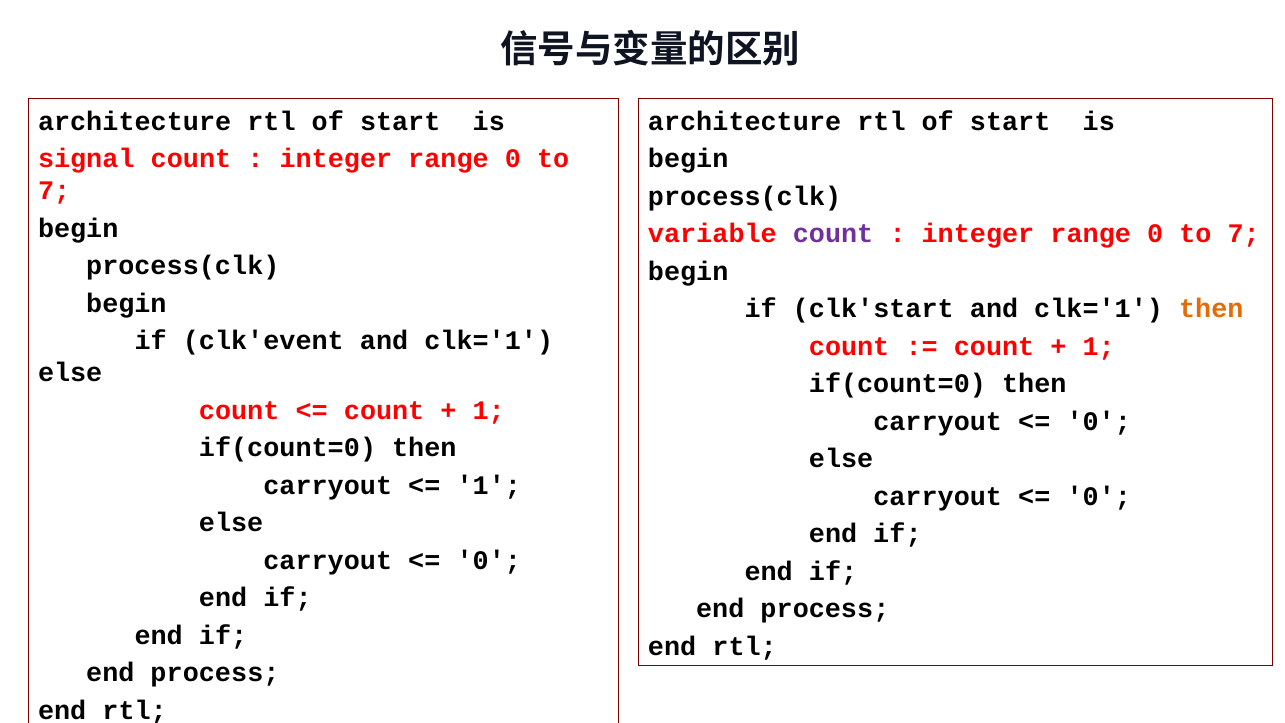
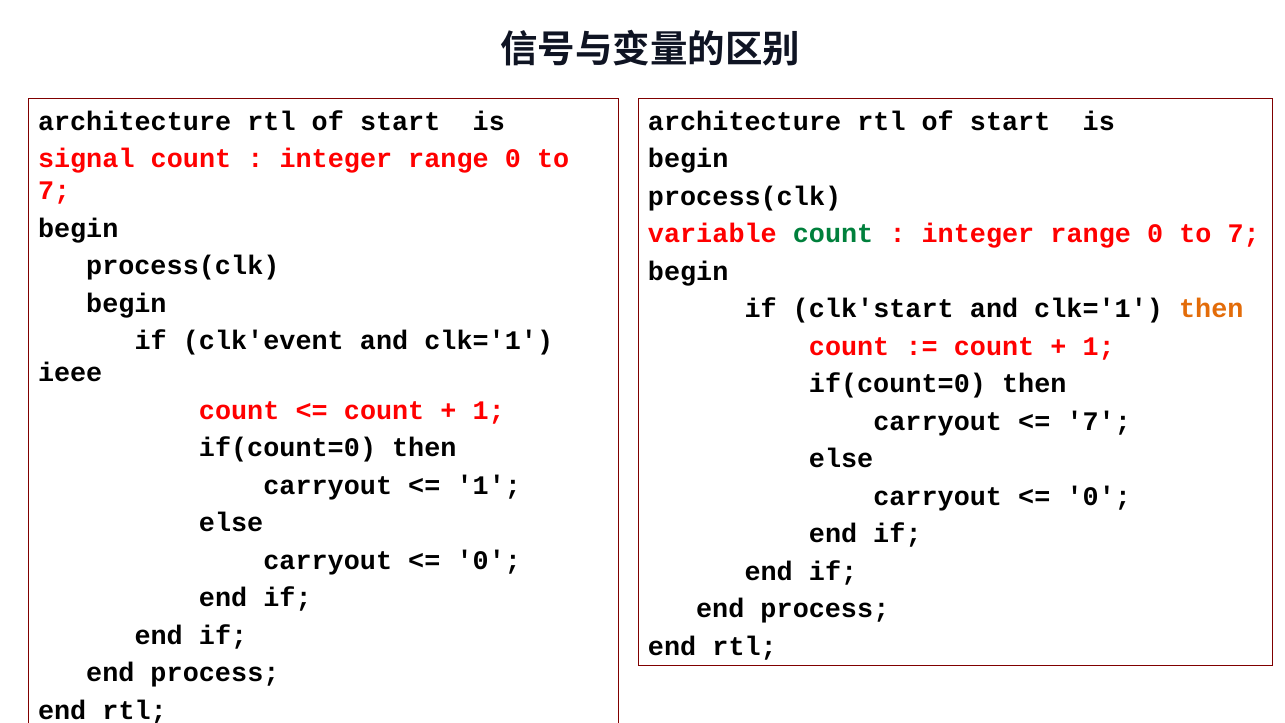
count colour: purple -> green (833, 234)
else: else -> ieee (70, 373)
0: 0 -> 7 (1099, 421)
